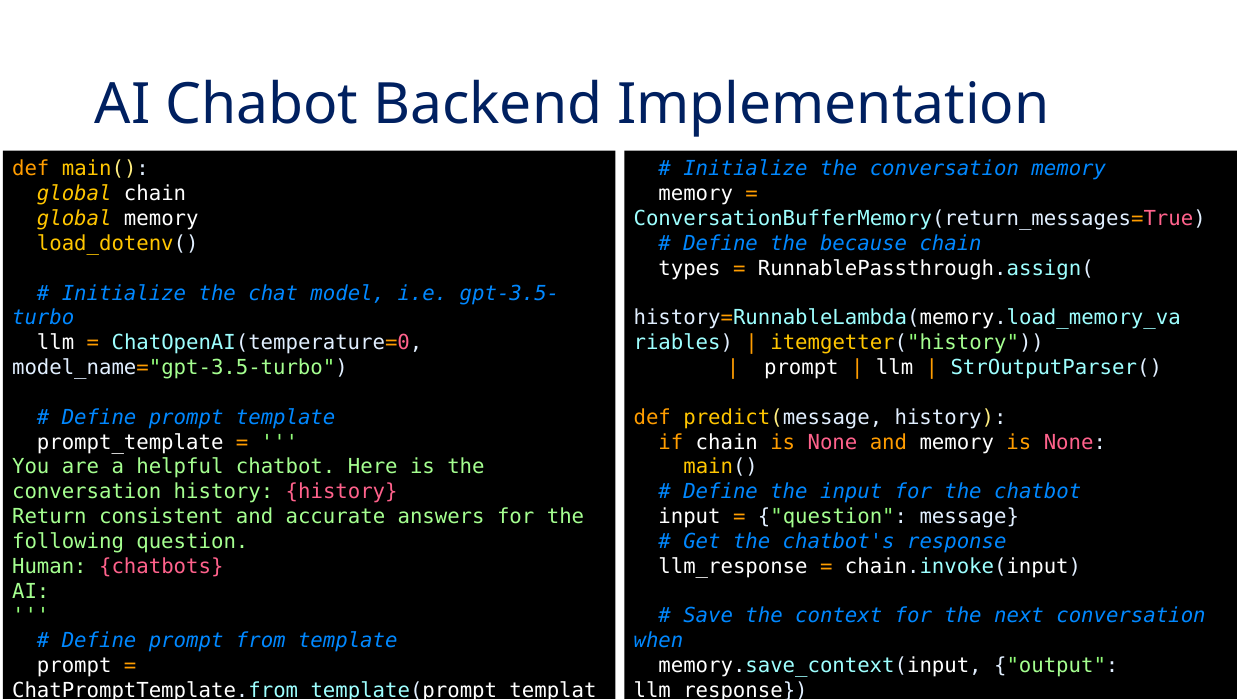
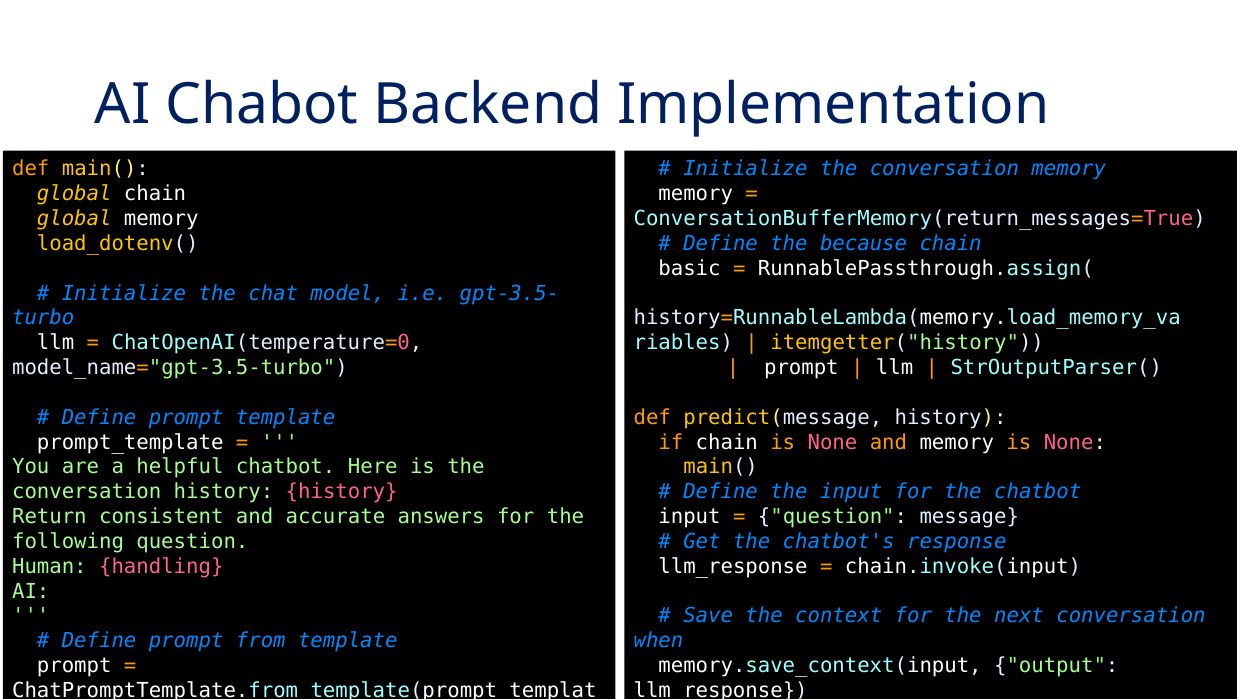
types: types -> basic (690, 268)
chatbots: chatbots -> handling (161, 567)
